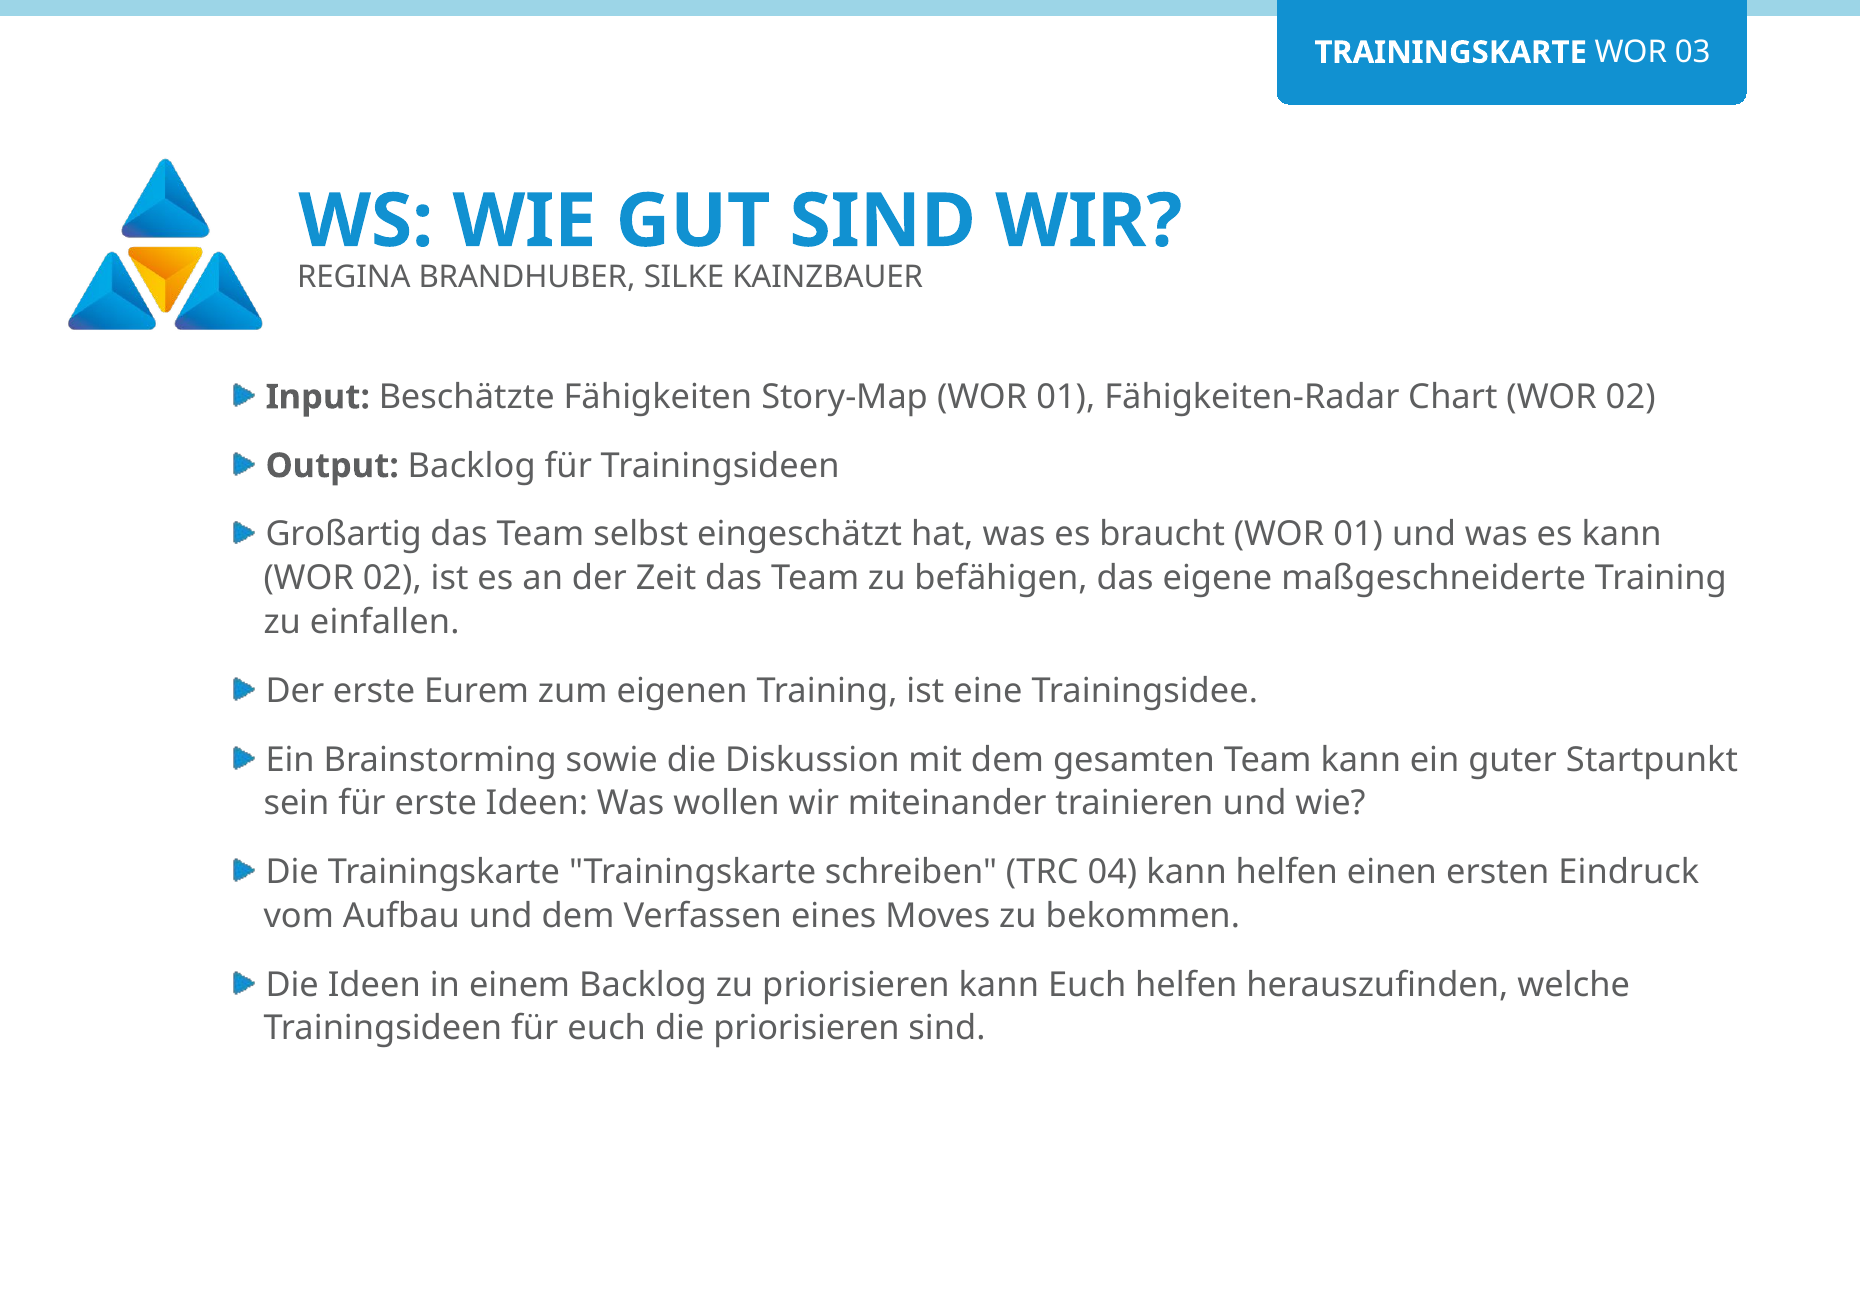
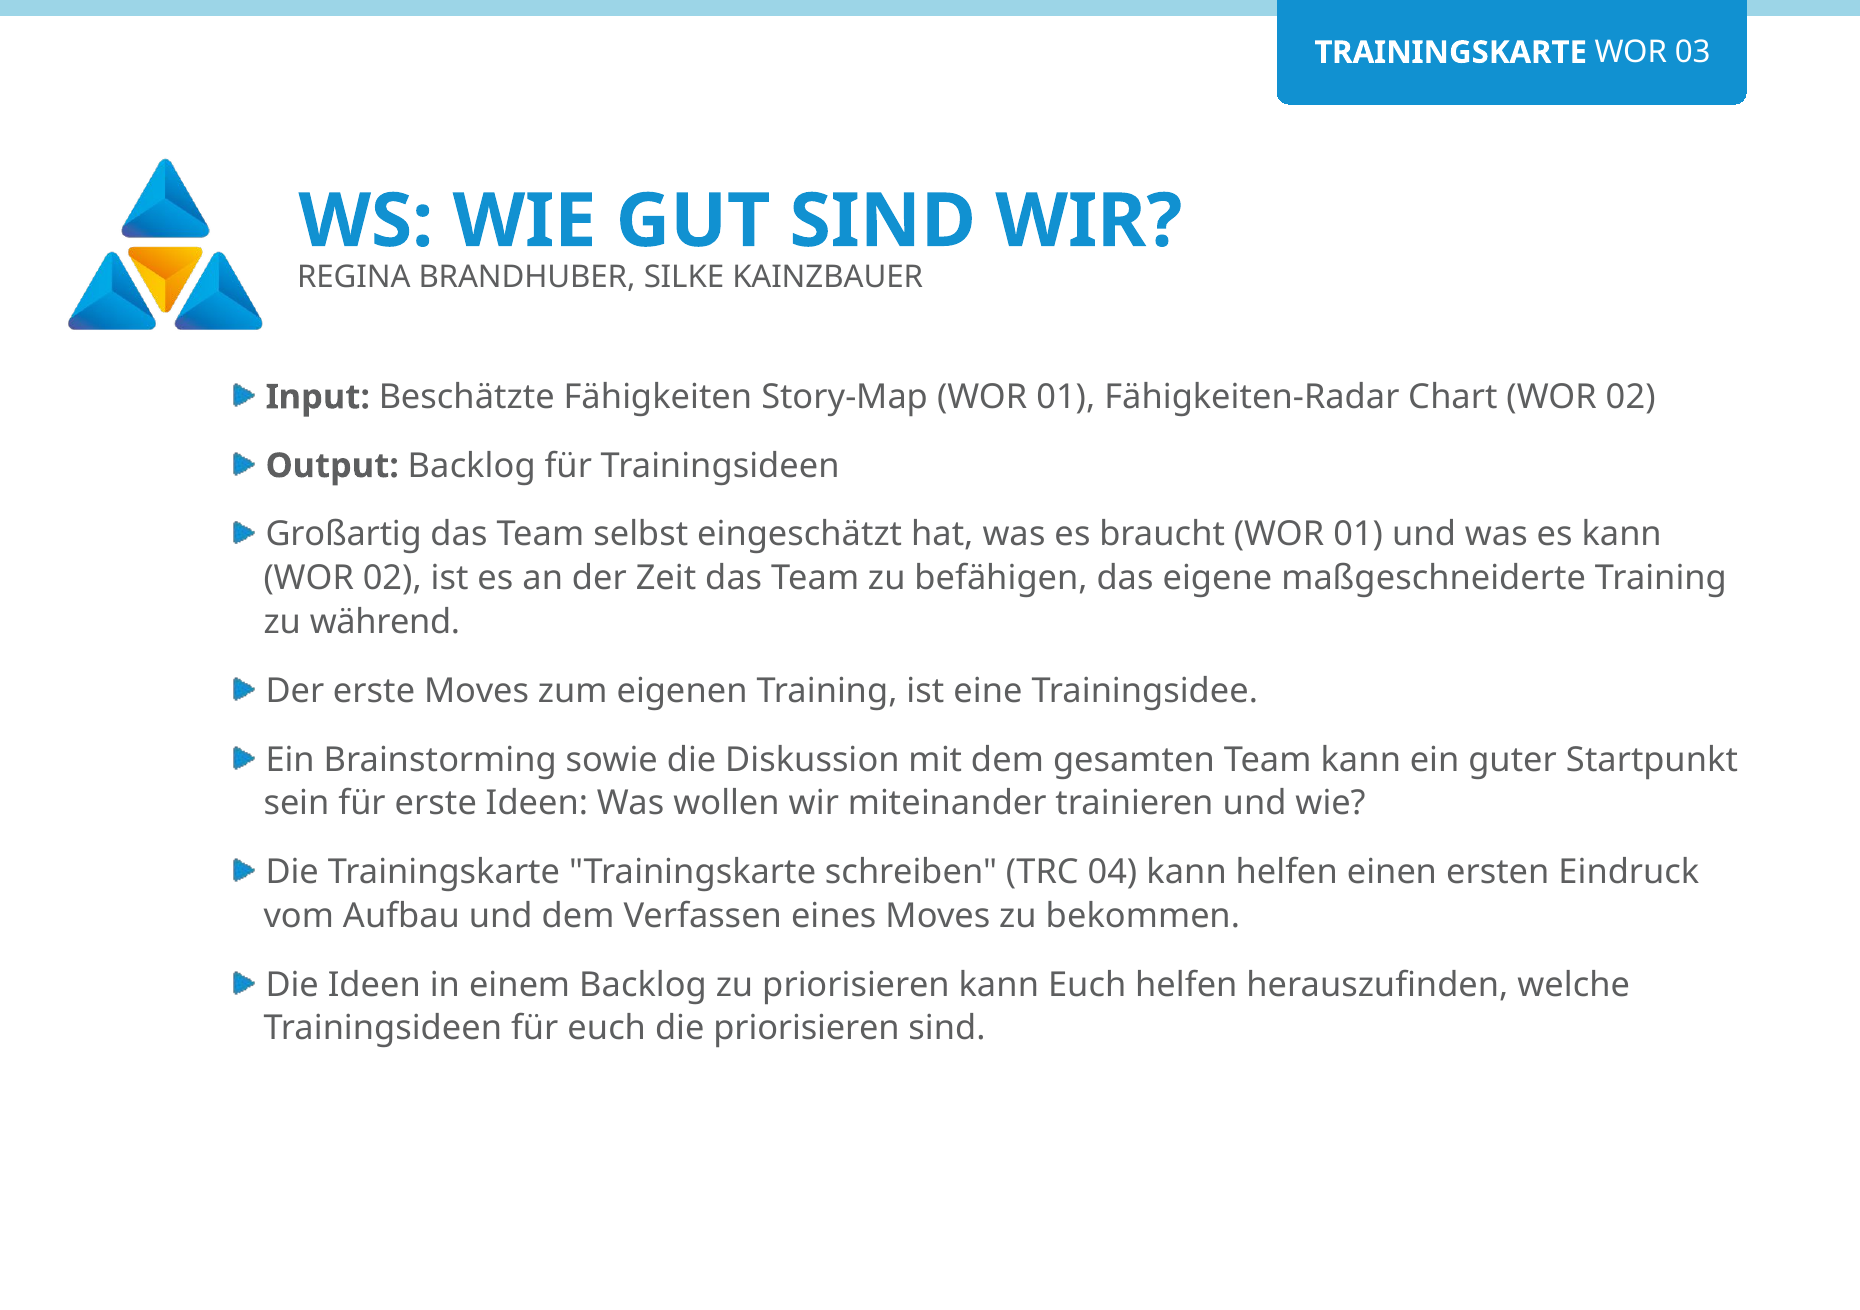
einfallen: einfallen -> während (385, 622)
erste Eurem: Eurem -> Moves (477, 691)
